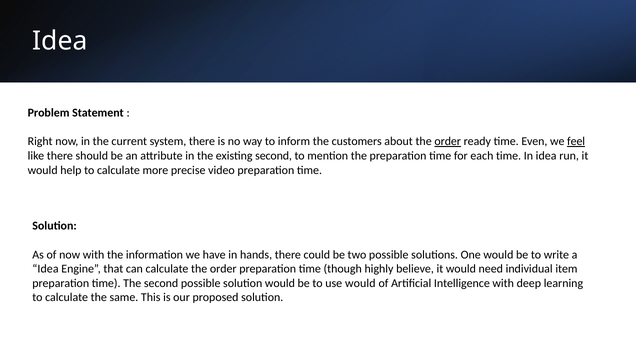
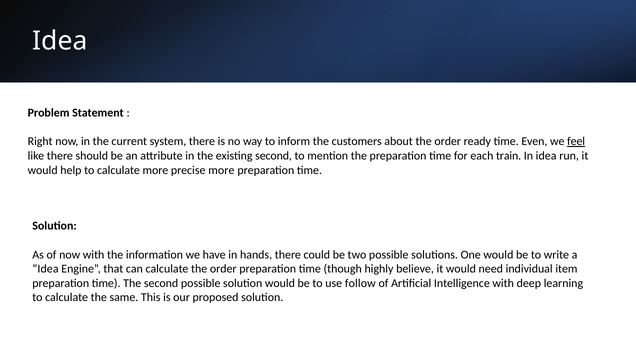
order underline: present -> none (448, 141)
each time: time -> train (509, 156)
precise video: video -> more (221, 170)
use would: would -> follow (360, 283)
